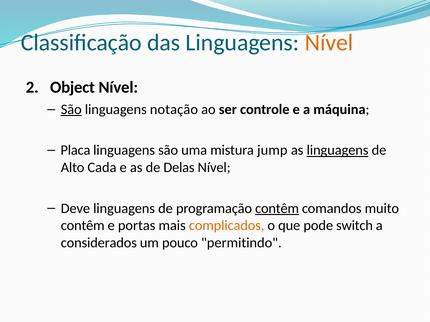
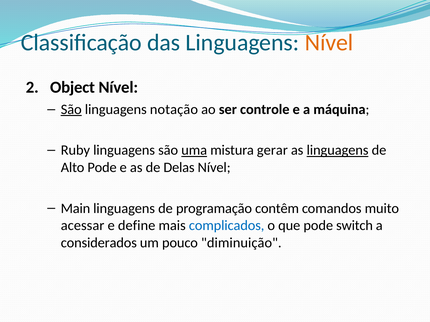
Placa: Placa -> Ruby (75, 150)
uma underline: none -> present (194, 150)
jump: jump -> gerar (272, 150)
Alto Cada: Cada -> Pode (102, 168)
Deve: Deve -> Main (75, 209)
contêm underline: present -> none (277, 209)
contêm: contêm -> acessar (83, 226)
portas: portas -> define (137, 226)
complicados colour: orange -> blue (227, 226)
permitindo: permitindo -> diminuição (241, 243)
